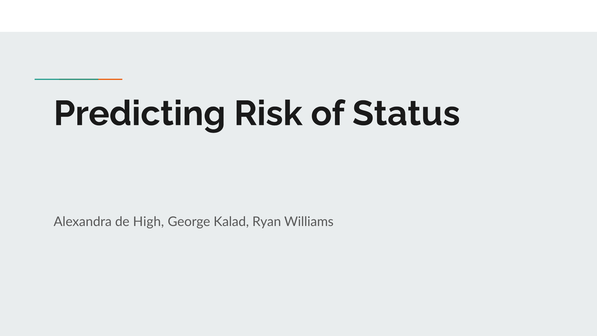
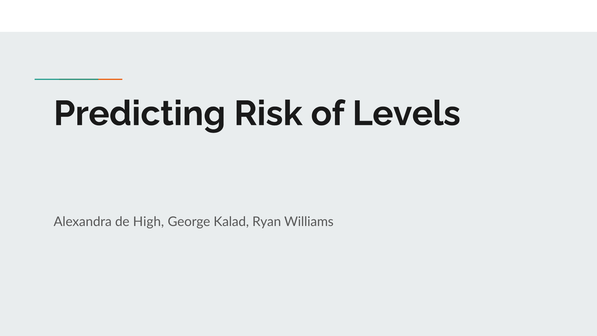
Status: Status -> Levels (406, 114)
